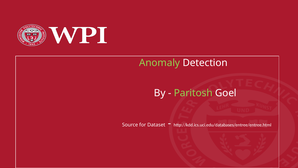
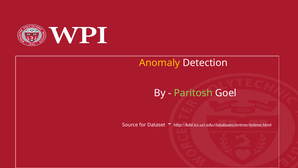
Anomaly colour: light green -> yellow (160, 63)
